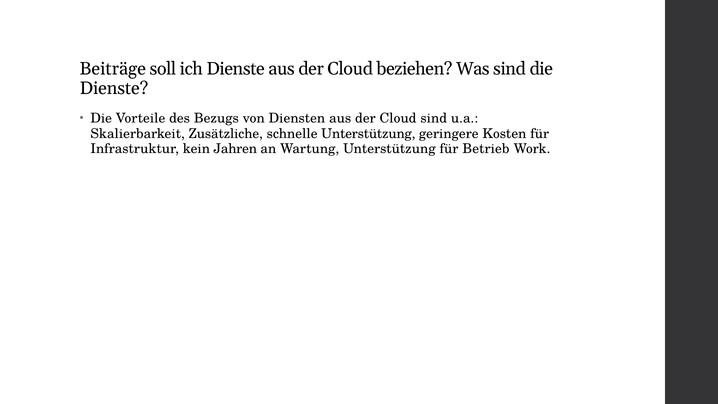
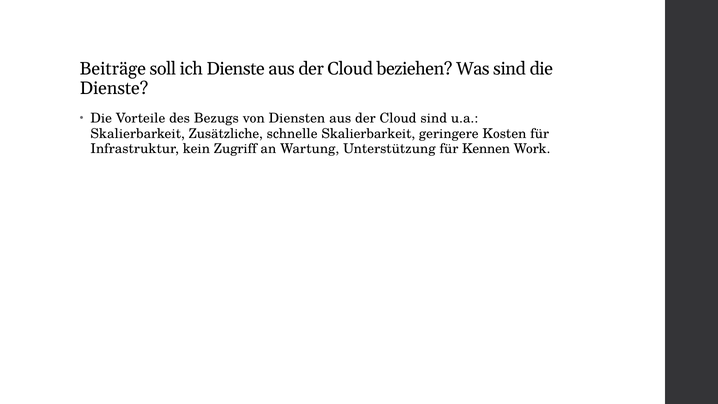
schnelle Unterstützung: Unterstützung -> Skalierbarkeit (368, 134)
Jahren: Jahren -> Zugriff (235, 149)
Betrieb: Betrieb -> Kennen (486, 149)
